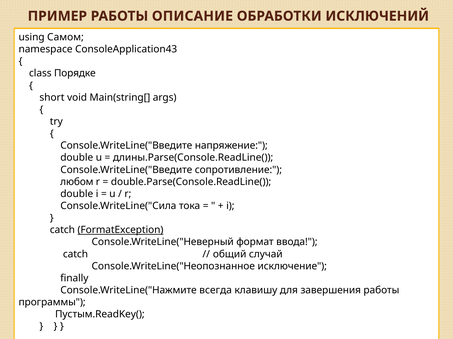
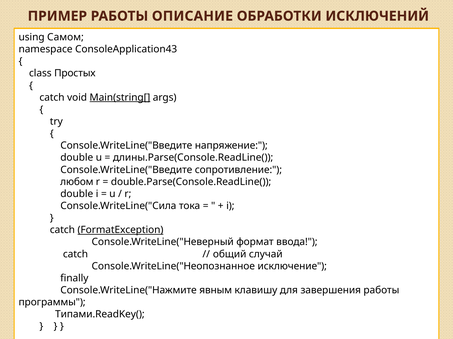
Порядке: Порядке -> Простых (75, 73)
short: short -> catch (52, 98)
Main(string[ underline: none -> present (120, 98)
всегда: всегда -> явным (216, 291)
Пустым.ReadKey(: Пустым.ReadKey( -> Типами.ReadKey( (100, 315)
